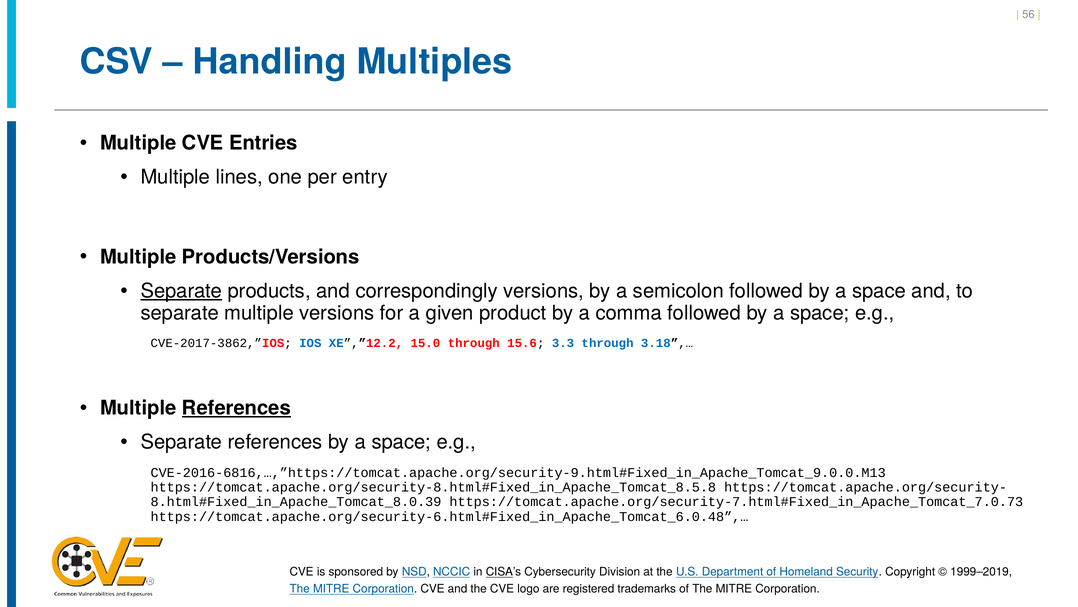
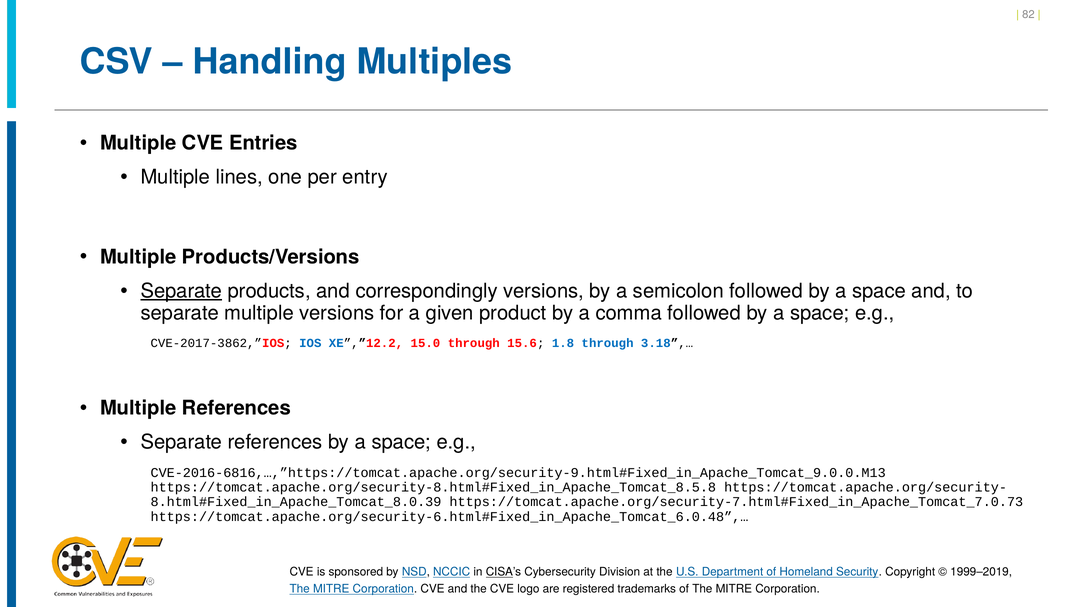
56: 56 -> 82 (1028, 14)
3.3: 3.3 -> 1.8 (563, 343)
References underline: present -> none (236, 408)
